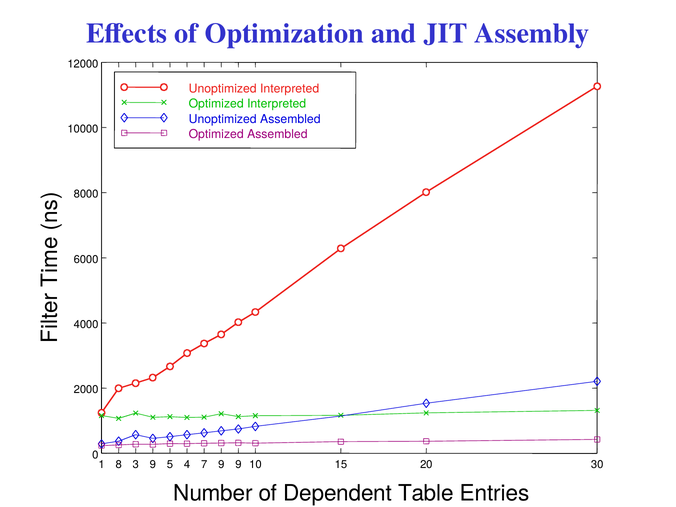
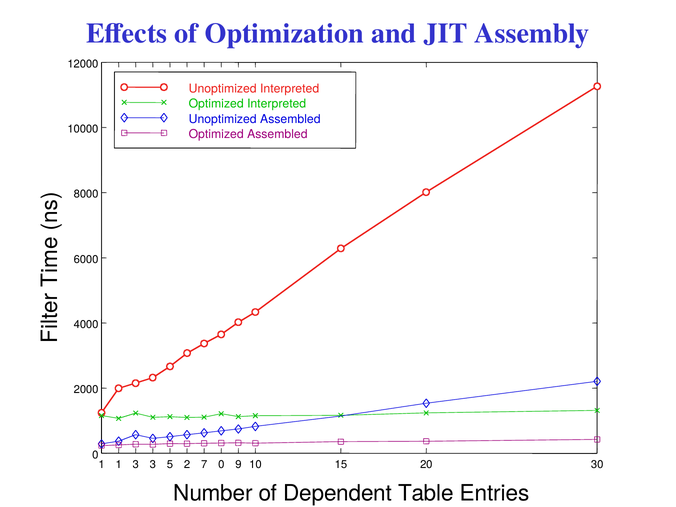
1 8: 8 -> 1 (119, 464)
3 9: 9 -> 3 (153, 464)
4: 4 -> 2 (187, 464)
7 9: 9 -> 0 (221, 464)
